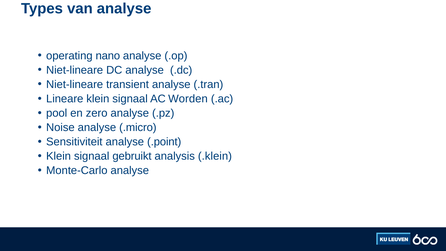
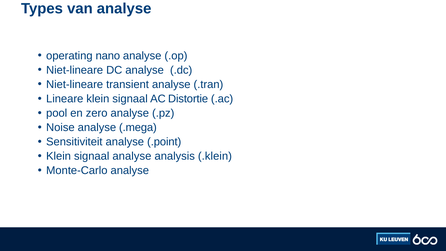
Worden: Worden -> Distortie (188, 99)
.micro: .micro -> .mega (138, 127)
signaal gebruikt: gebruikt -> analyse (132, 156)
